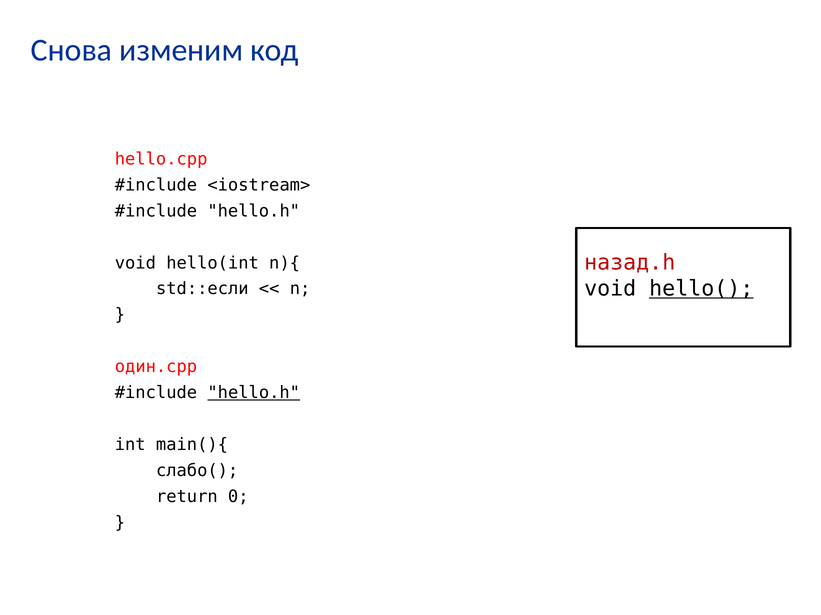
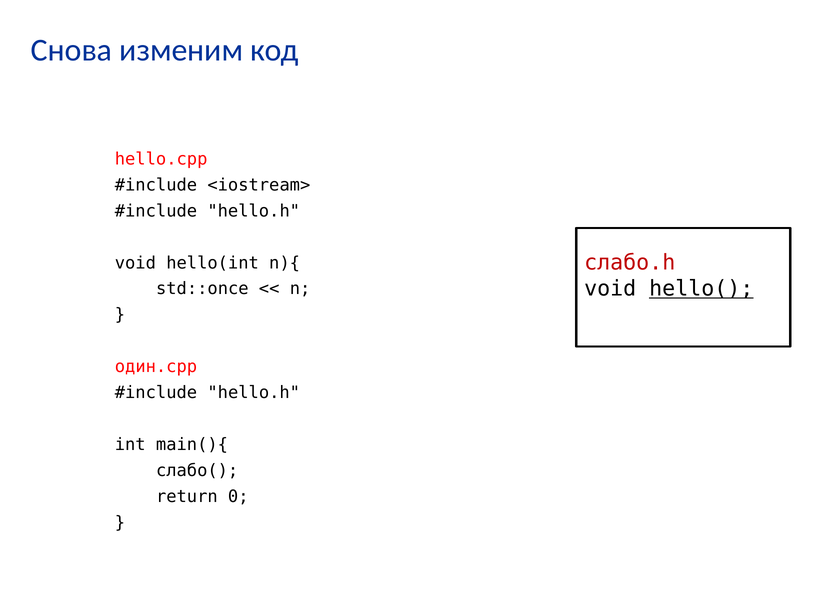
назад.h: назад.h -> слабо.h (630, 263)
std::если: std::если -> std::once (202, 289)
hello.h underline: present -> none (254, 393)
